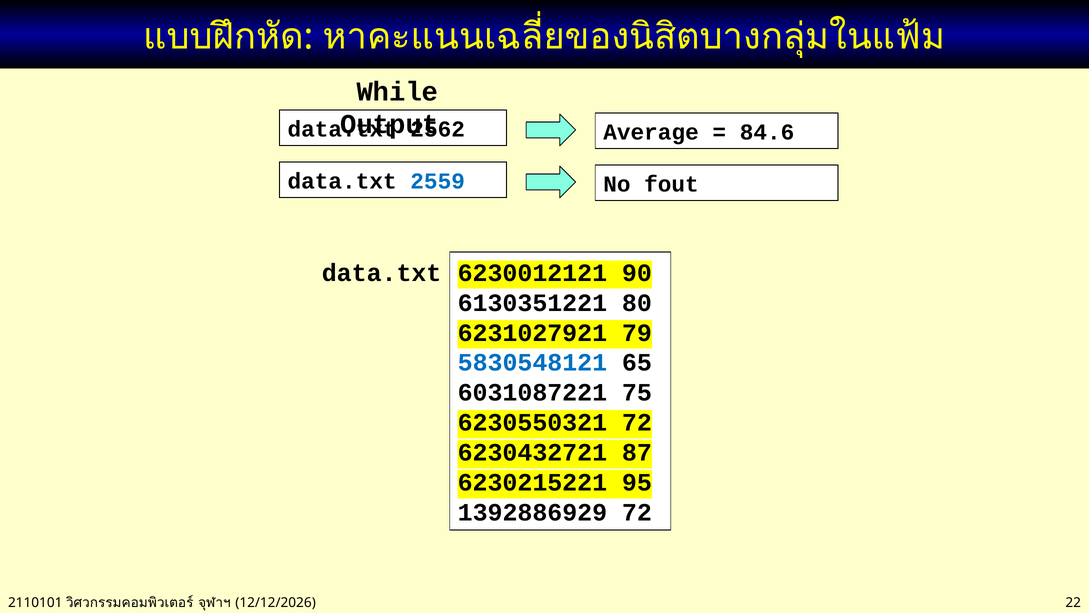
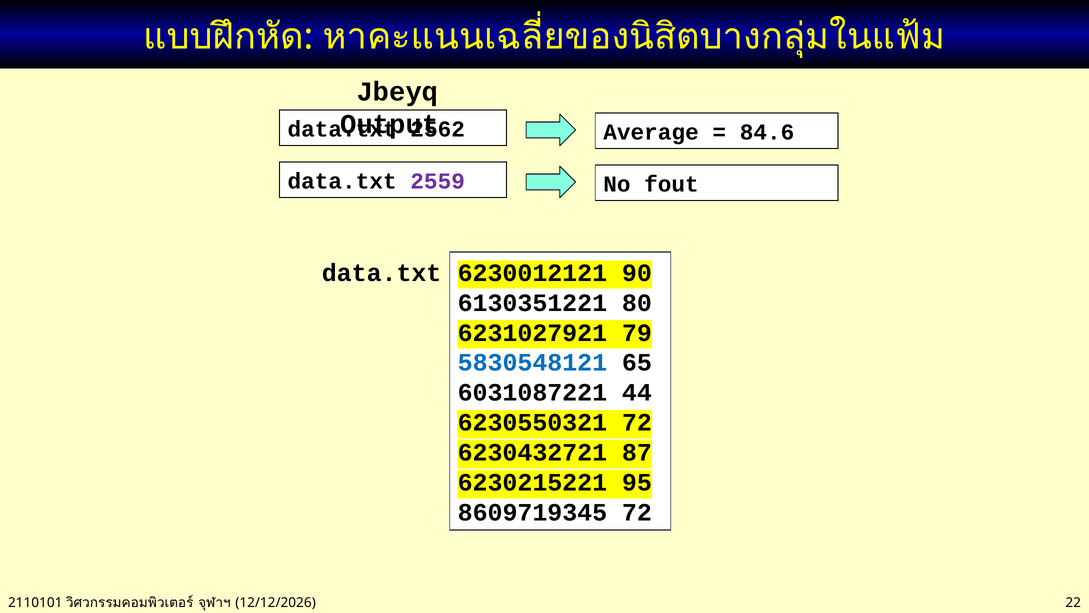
While: While -> Jbeyq (397, 92)
2559 colour: blue -> purple (438, 181)
75: 75 -> 44 (637, 392)
1392886929: 1392886929 -> 8609719345 (532, 512)
